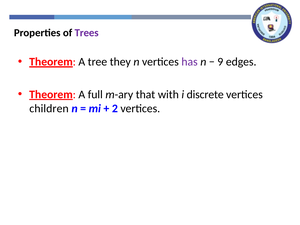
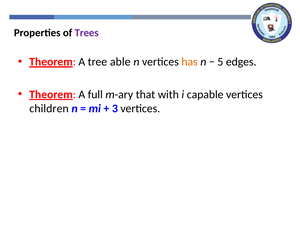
they: they -> able (120, 62)
has colour: purple -> orange (190, 62)
9: 9 -> 5 (220, 62)
discrete: discrete -> capable (205, 94)
2: 2 -> 3 (115, 109)
